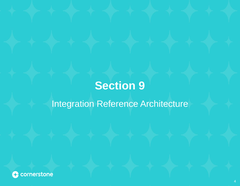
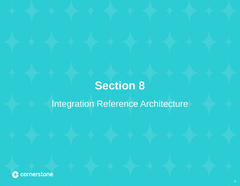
9: 9 -> 8 (142, 86)
